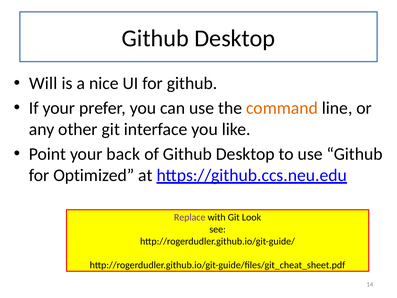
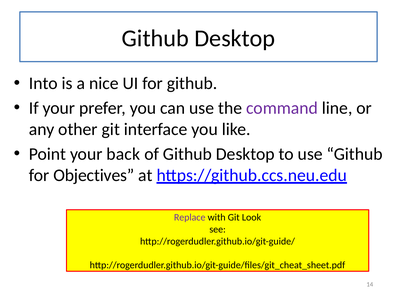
Will: Will -> Into (43, 83)
command colour: orange -> purple (282, 108)
Optimized: Optimized -> Objectives (94, 175)
